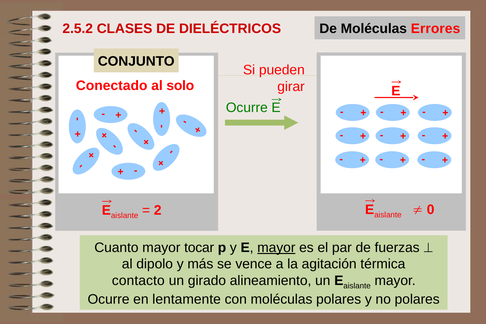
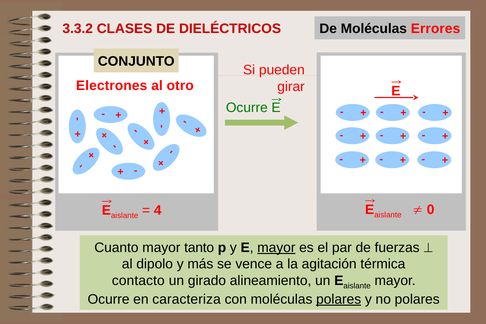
2.5.2: 2.5.2 -> 3.3.2 (78, 29)
Conectado: Conectado -> Electrones (112, 86)
solo: solo -> otro (180, 86)
2: 2 -> 4 (158, 210)
tocar: tocar -> tanto (199, 248)
lentamente: lentamente -> caracteriza (187, 299)
polares underline: none -> present (339, 299)
